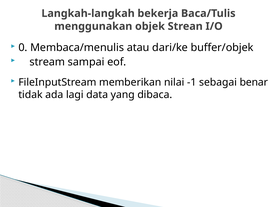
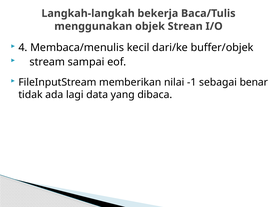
0: 0 -> 4 (23, 48)
atau: atau -> kecil (138, 48)
